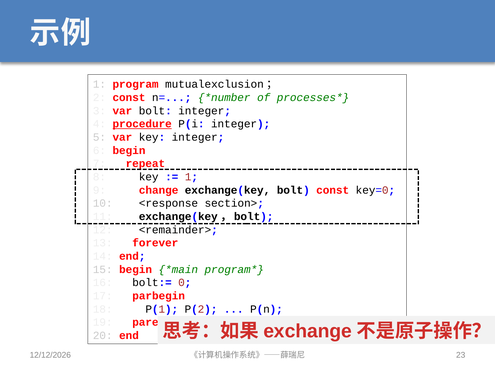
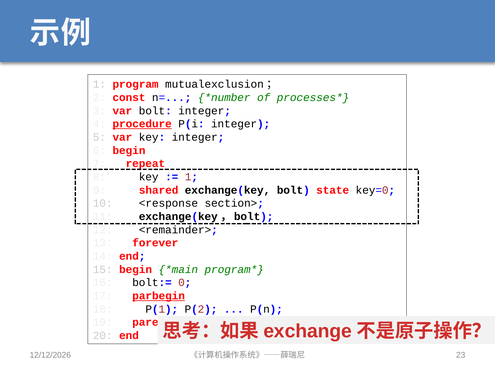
change: change -> shared (159, 190)
bolt const: const -> state (333, 190)
parbegin underline: none -> present (159, 295)
